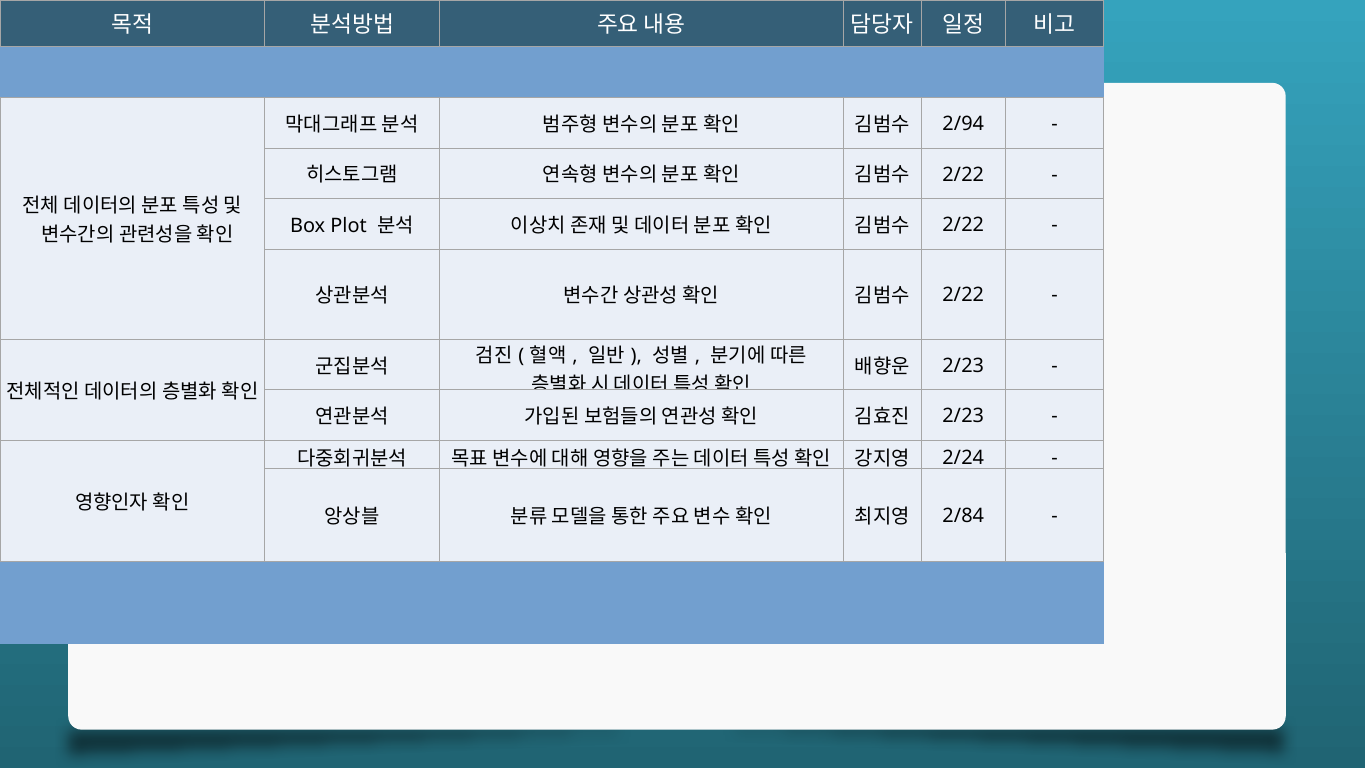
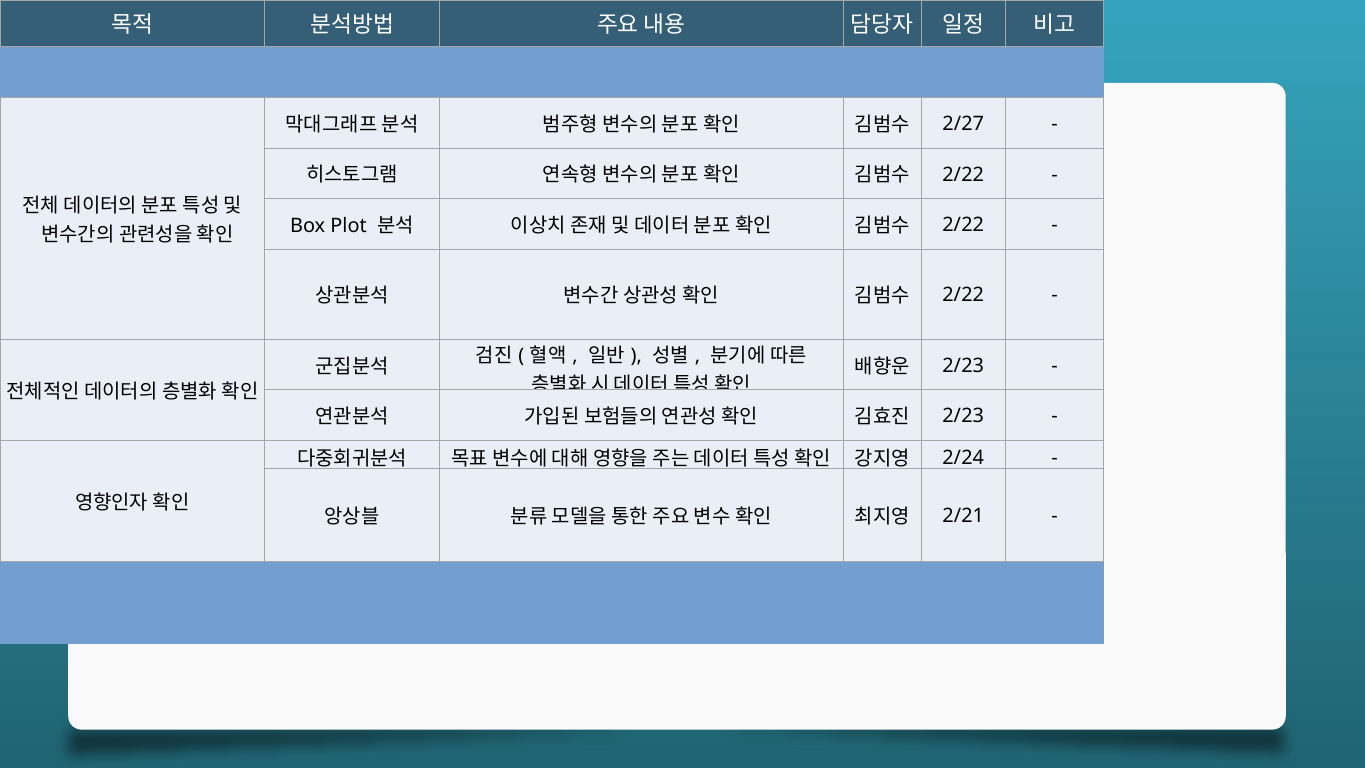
2/94: 2/94 -> 2/27 (963, 124)
2/84: 2/84 -> 2/21 (963, 516)
